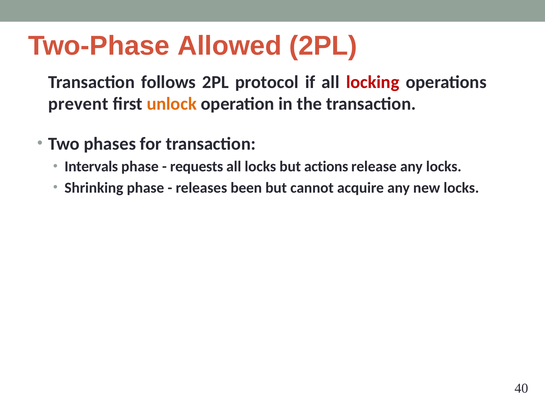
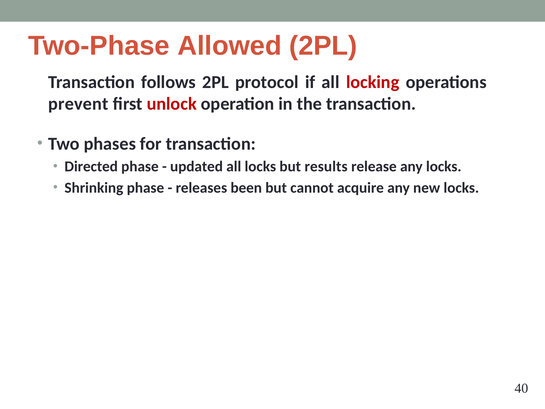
unlock colour: orange -> red (172, 104)
Intervals: Intervals -> Directed (91, 167)
requests: requests -> updated (197, 167)
actions: actions -> results (326, 167)
